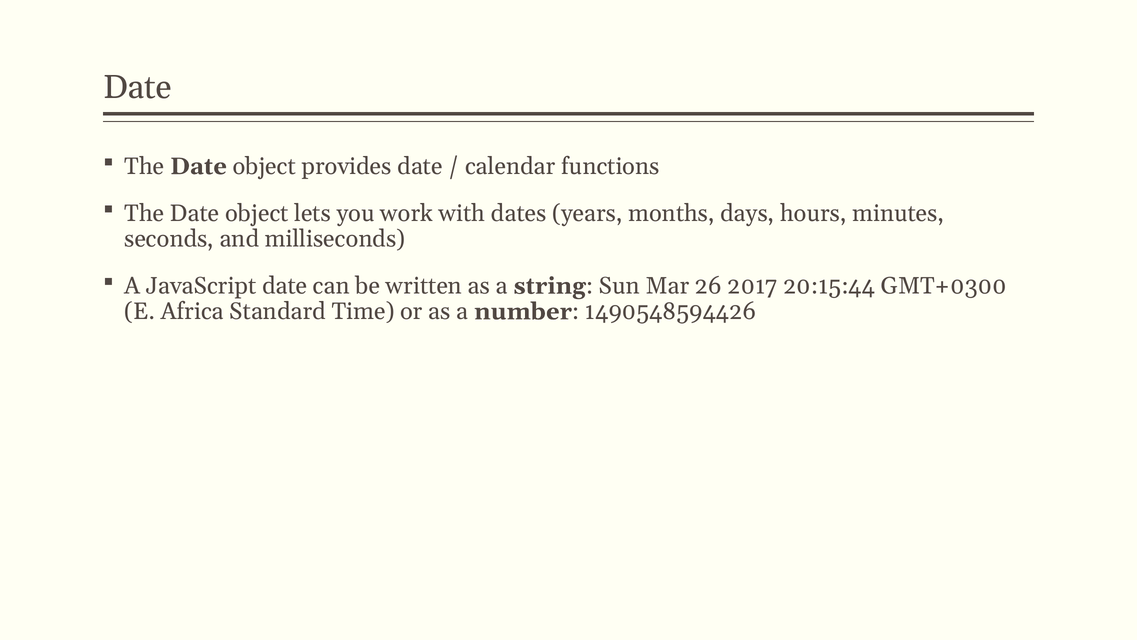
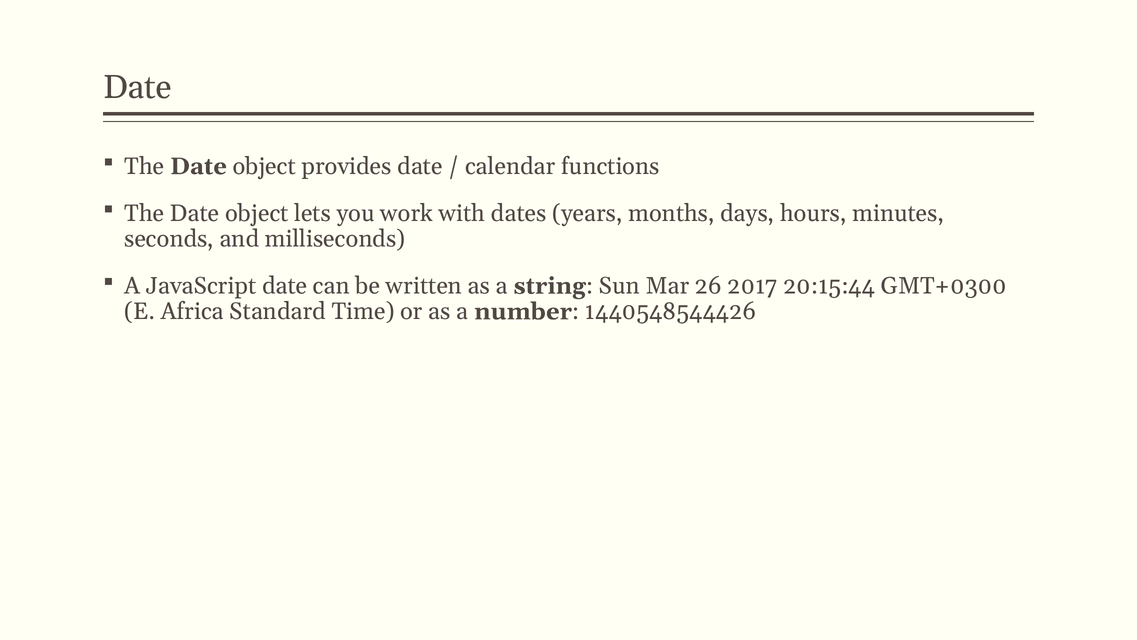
1490548594426: 1490548594426 -> 1440548544426 (670, 311)
